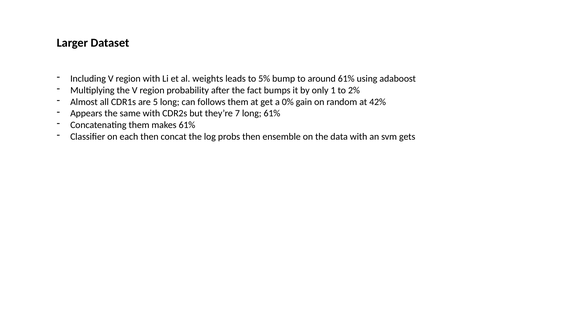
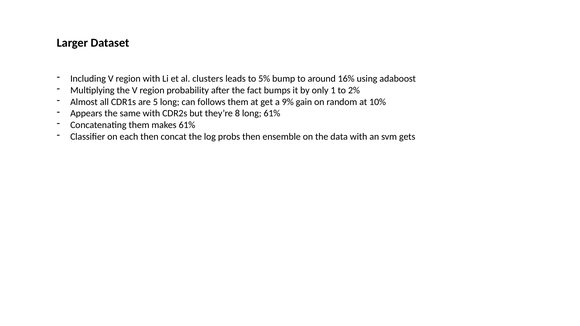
weights: weights -> clusters (208, 79)
around 61%: 61% -> 16% (346, 79)
0%: 0% -> 9% (288, 102)
42%: 42% -> 10% (378, 102)
7: 7 -> 8 (237, 114)
